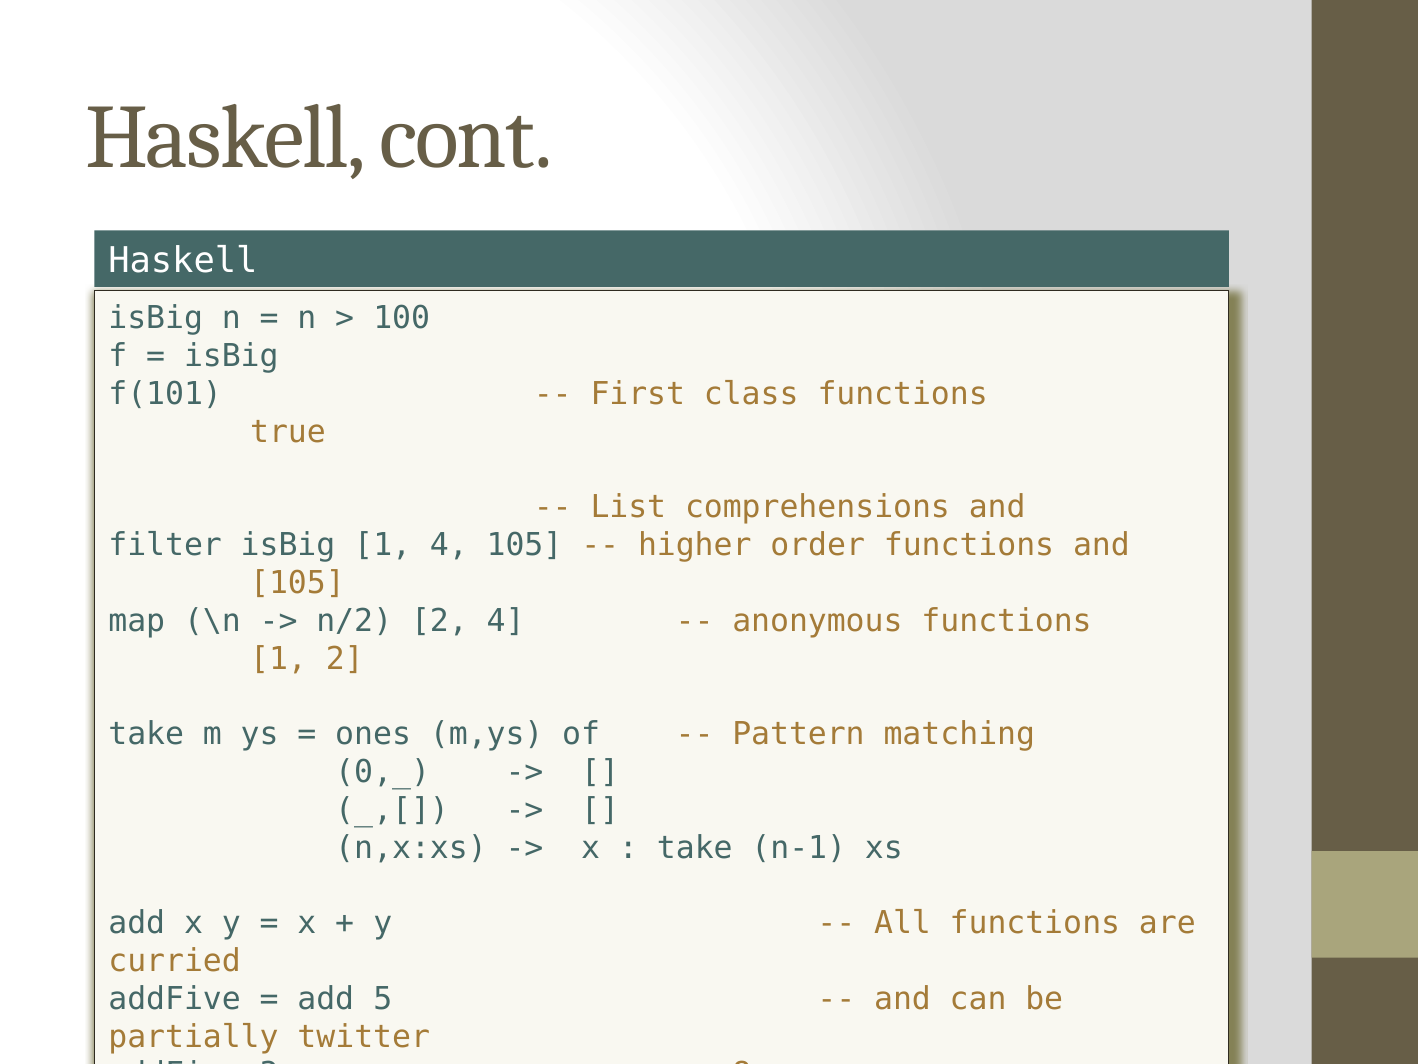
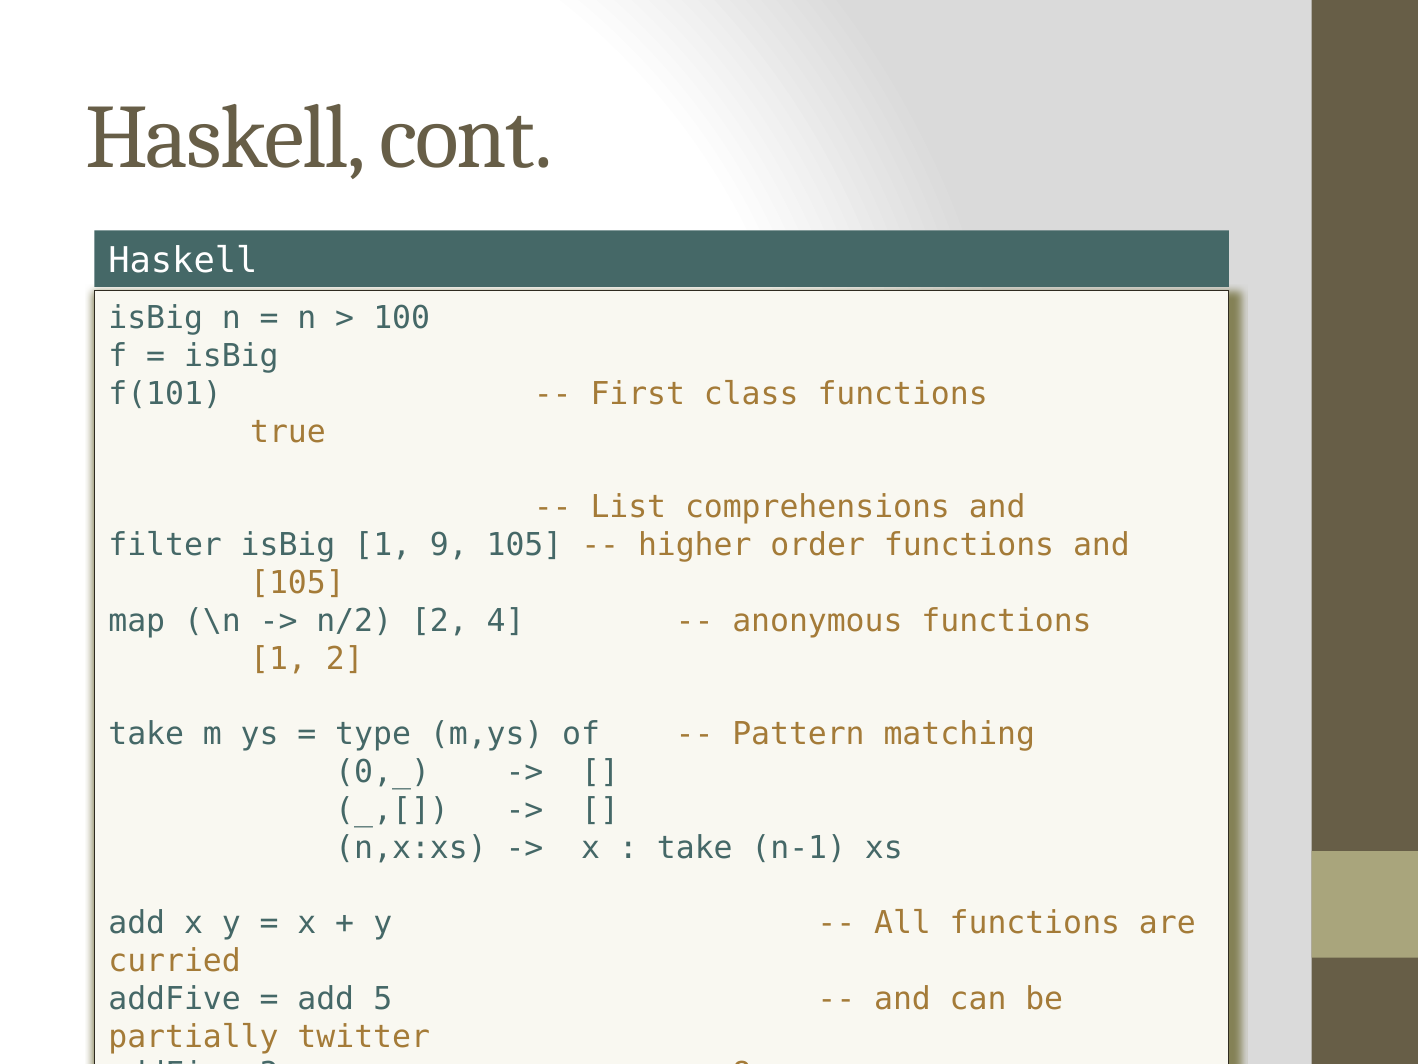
1 4: 4 -> 9 (449, 545)
ones: ones -> type (373, 734)
